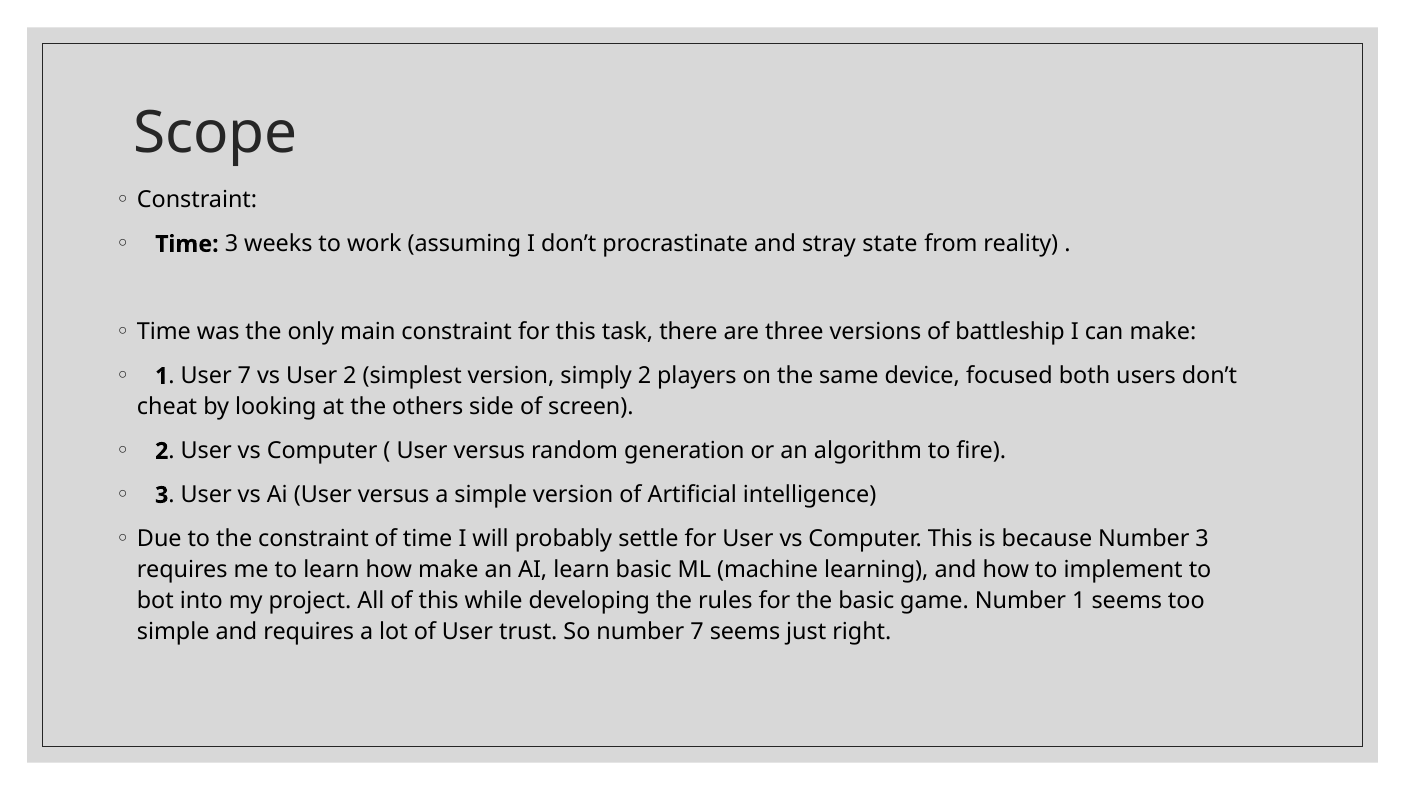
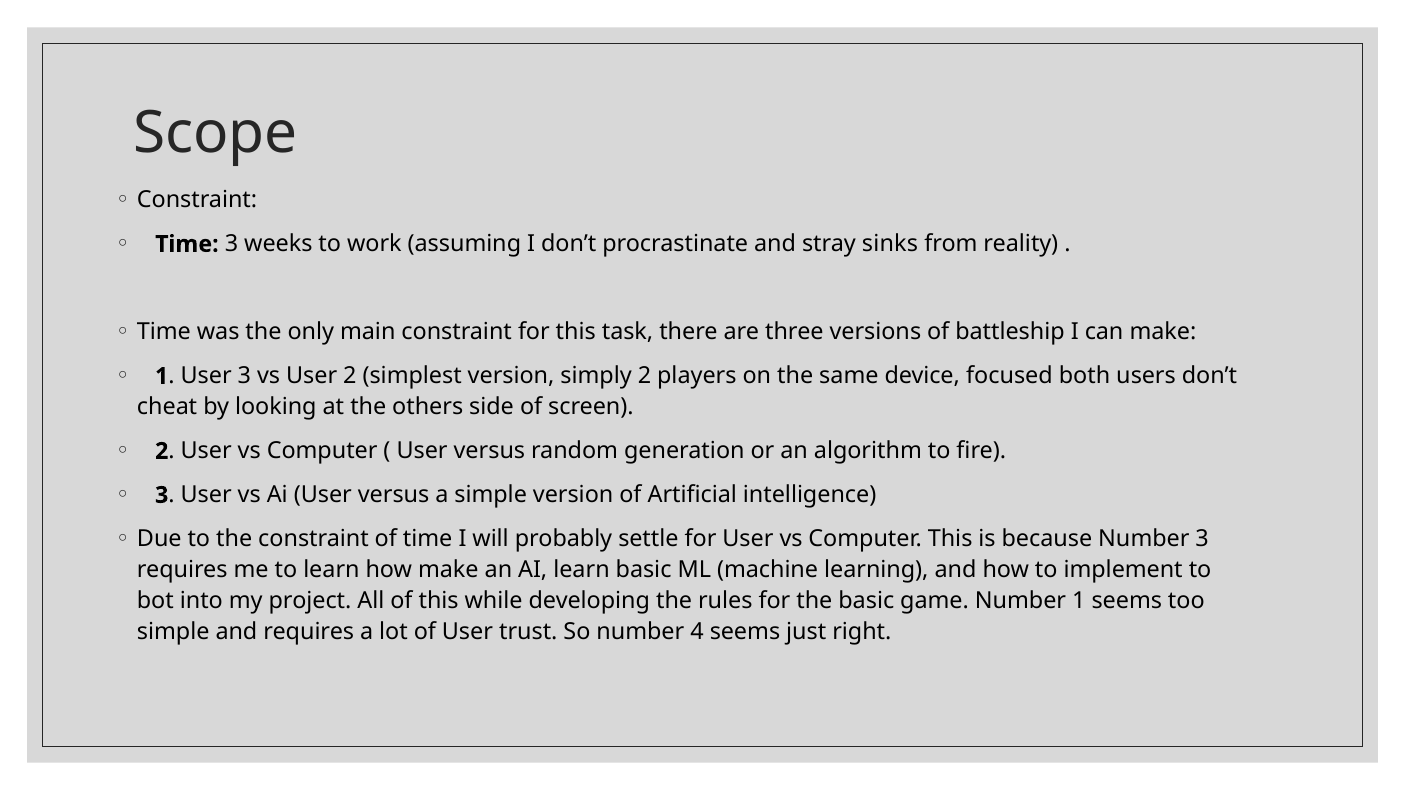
state: state -> sinks (890, 244)
User 7: 7 -> 3 (244, 376)
number 7: 7 -> 4 (697, 632)
